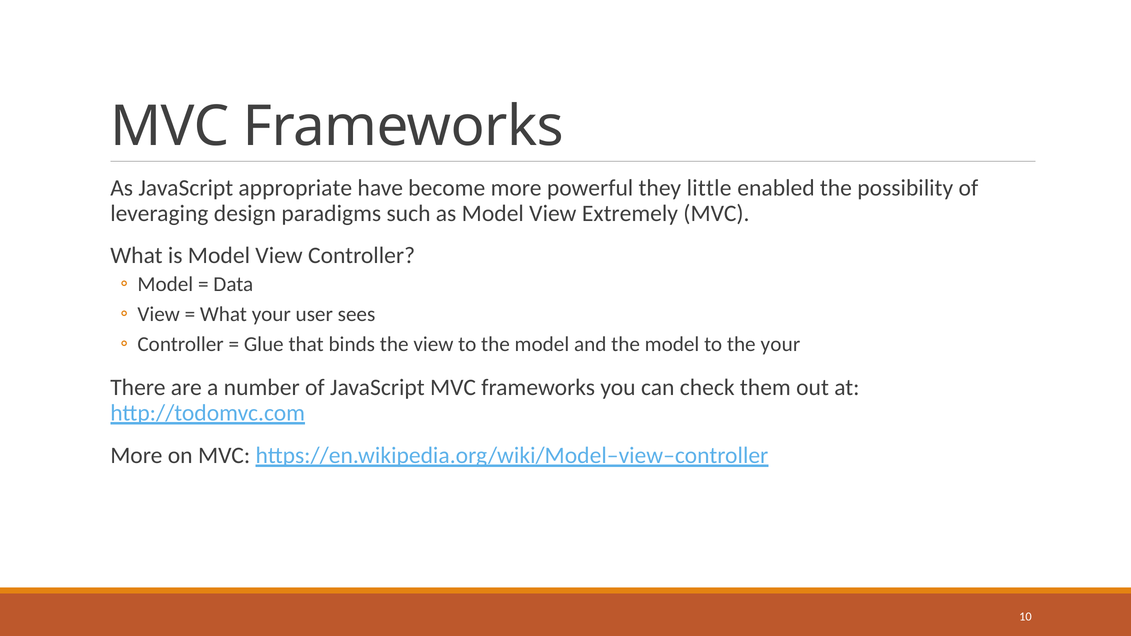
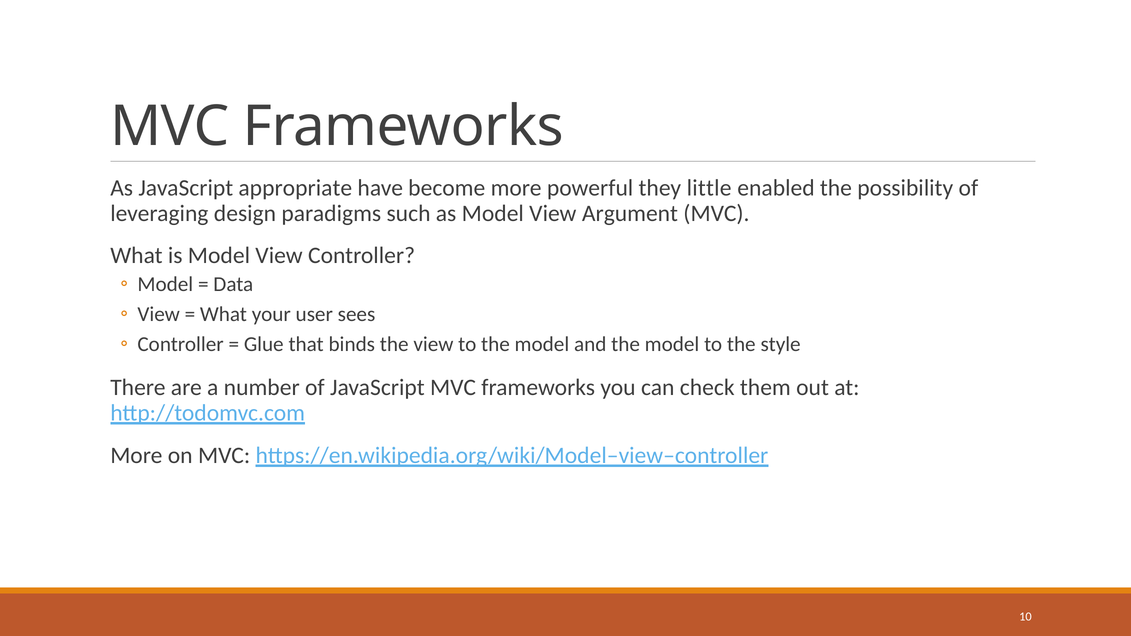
Extremely: Extremely -> Argument (630, 213)
the your: your -> style (781, 344)
